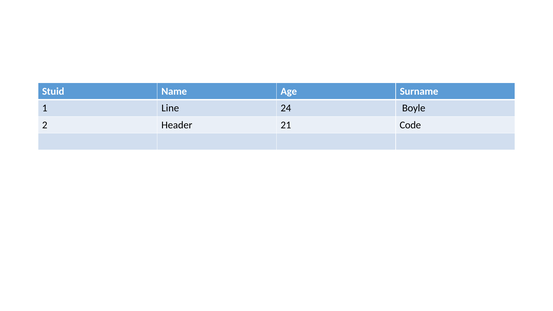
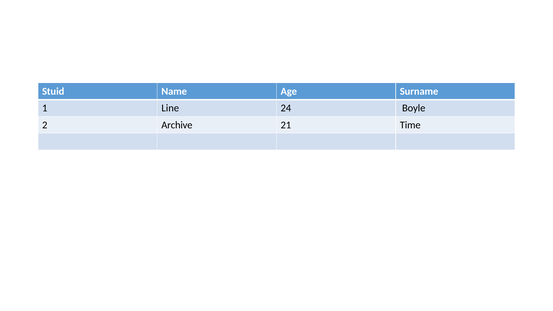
Header: Header -> Archive (177, 125)
Code: Code -> Time (410, 125)
